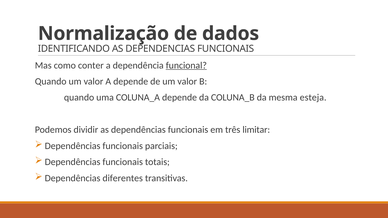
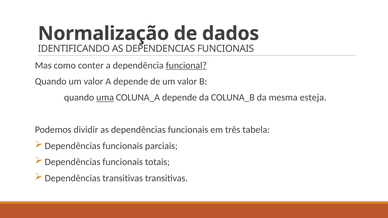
uma underline: none -> present (105, 98)
limitar: limitar -> tabela (256, 130)
Dependências diferentes: diferentes -> transitivas (123, 178)
